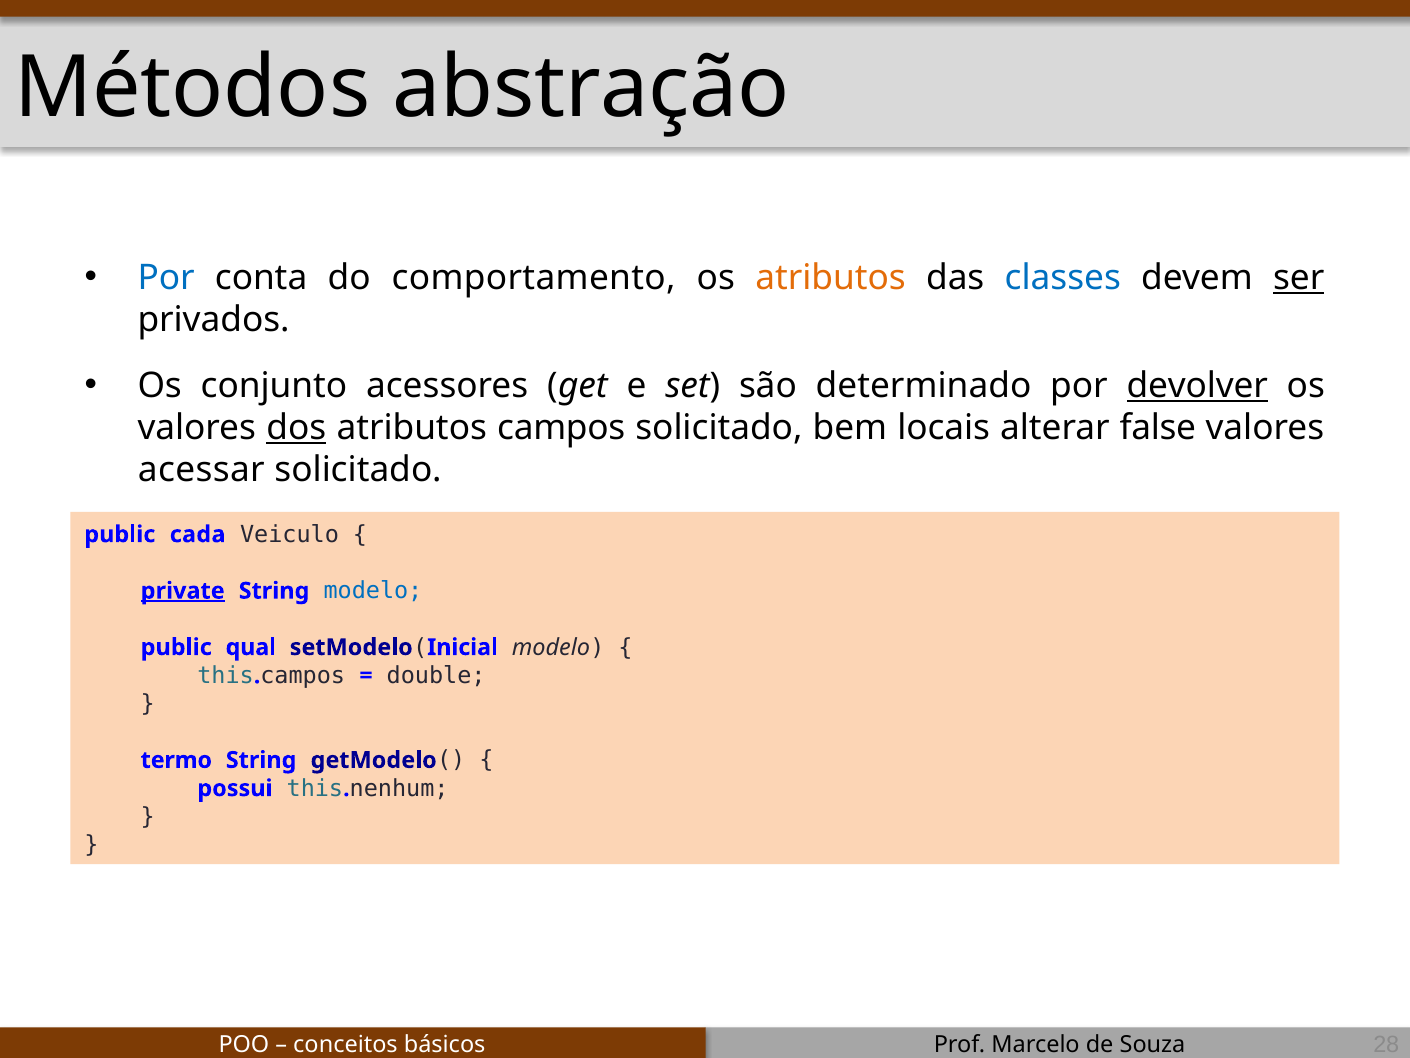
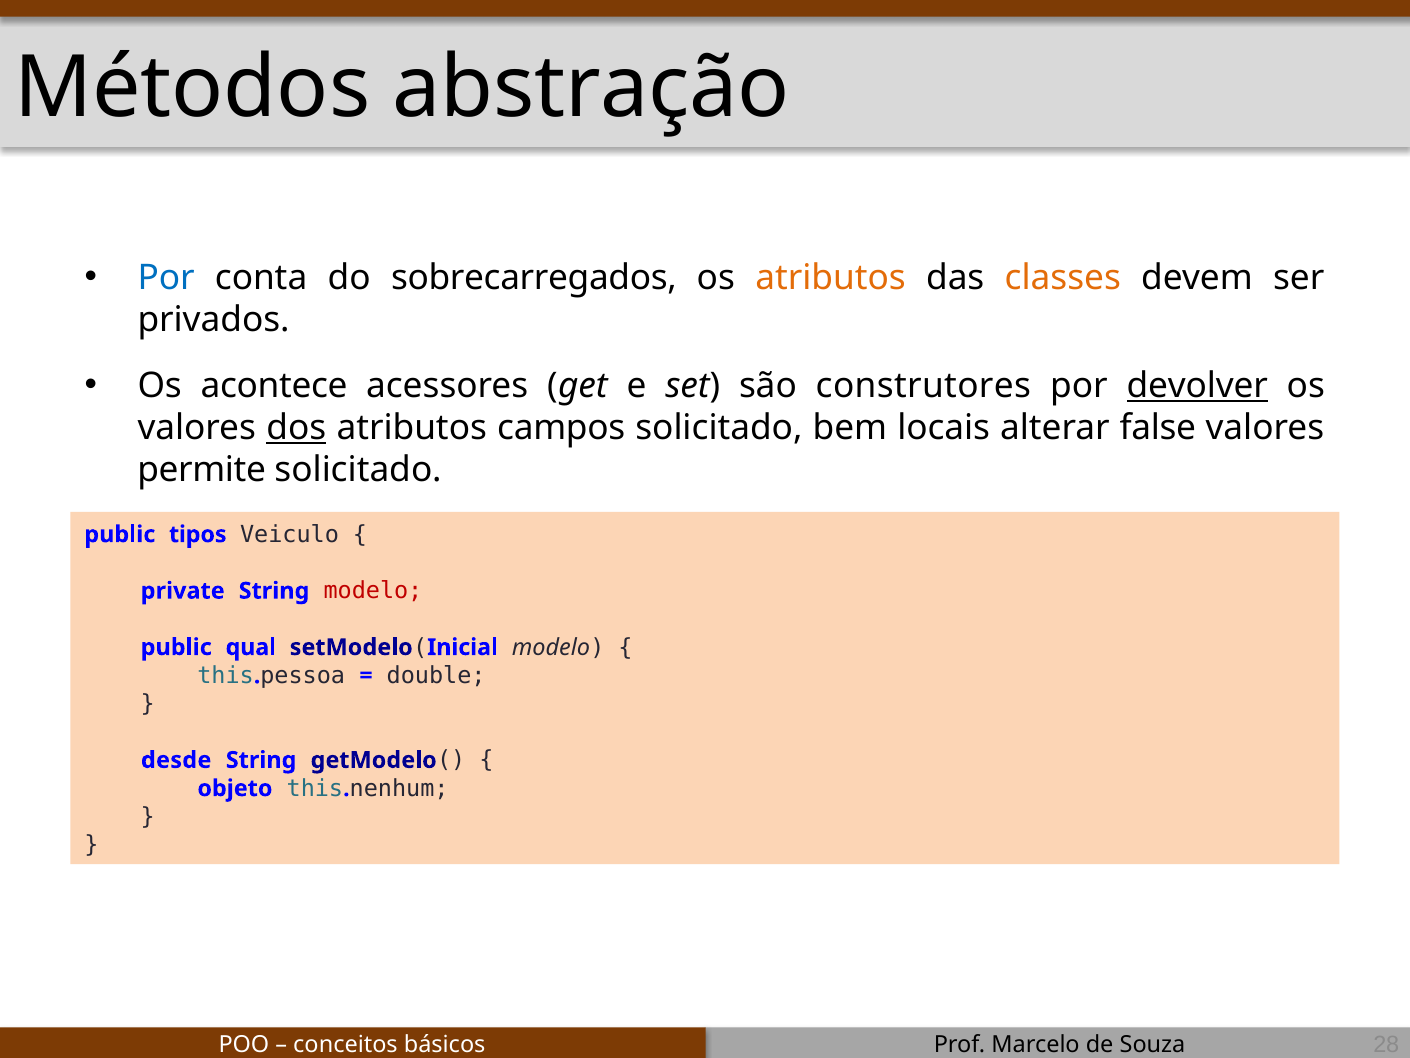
comportamento: comportamento -> sobrecarregados (534, 277)
classes colour: blue -> orange (1063, 277)
ser underline: present -> none (1299, 277)
conjunto: conjunto -> acontece (274, 385)
determinado: determinado -> construtores (923, 385)
acessar: acessar -> permite (202, 470)
cada: cada -> tipos (198, 534)
private underline: present -> none (183, 591)
modelo colour: blue -> red (373, 591)
campos: campos -> pessoa (303, 675)
termo: termo -> desde (176, 760)
possui: possui -> objeto (235, 788)
